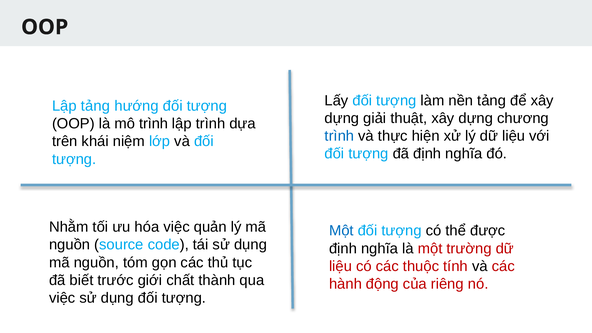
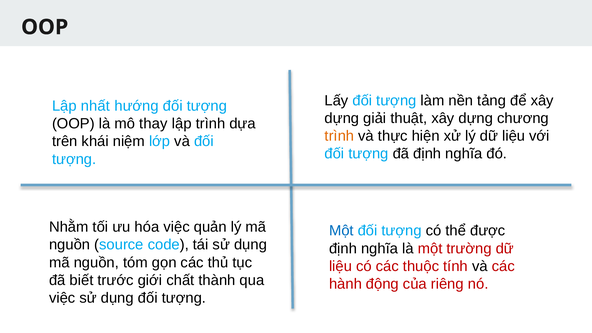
Lập tảng: tảng -> nhất (95, 106)
mô trình: trình -> thay (153, 124)
trình colour: blue -> orange (339, 136)
